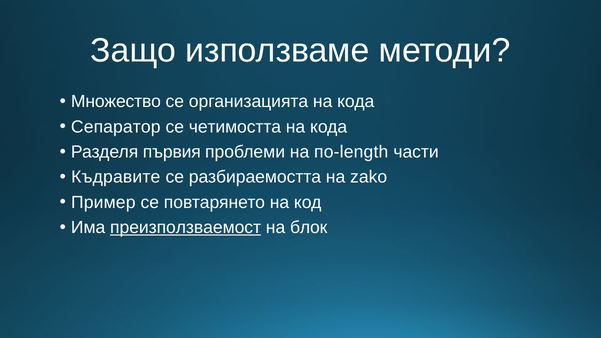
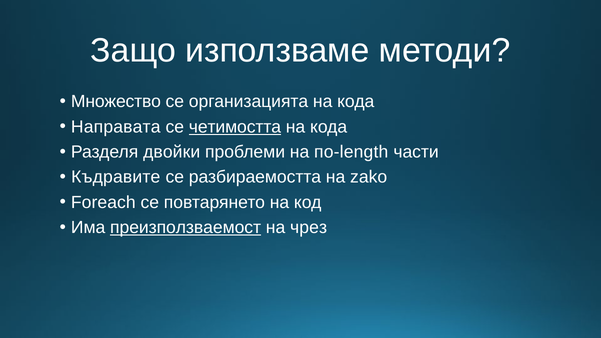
Сепаратор: Сепаратор -> Направата (116, 127)
четимостта underline: none -> present (235, 127)
първия: първия -> двойки (172, 152)
Пример: Пример -> Foreach (103, 202)
блок: блок -> чрез (309, 228)
